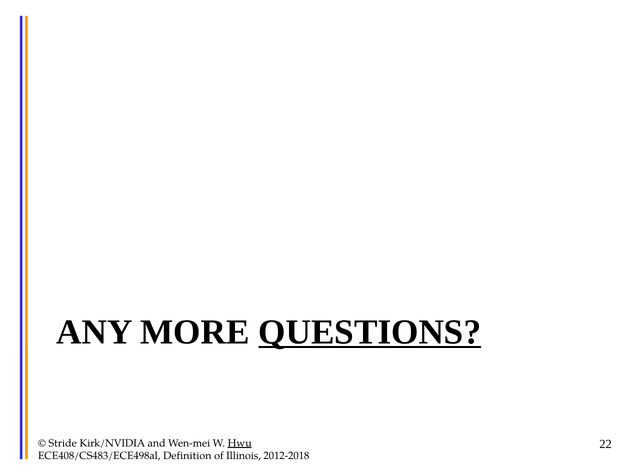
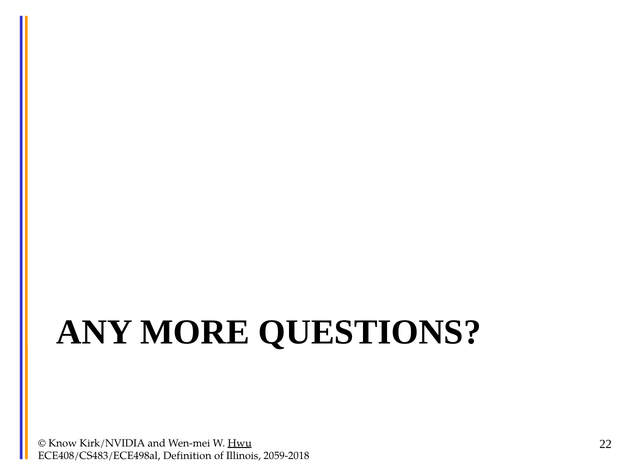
QUESTIONS underline: present -> none (370, 332)
Stride: Stride -> Know (63, 443)
2012-2018: 2012-2018 -> 2059-2018 (286, 456)
